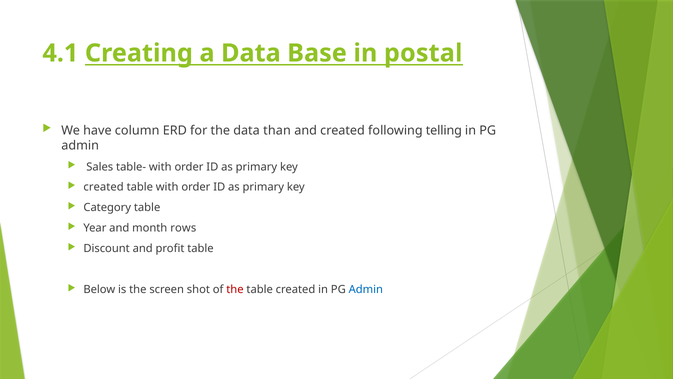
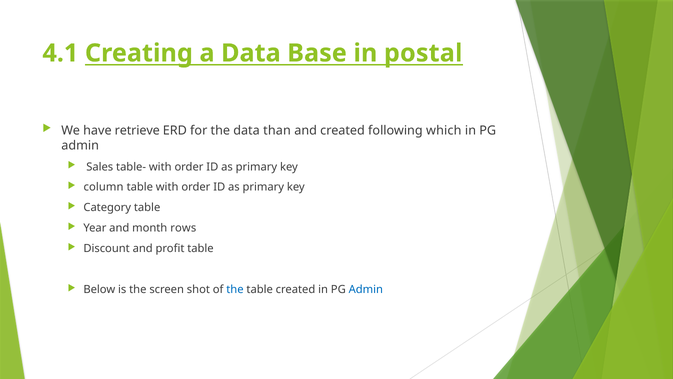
column: column -> retrieve (137, 130)
telling: telling -> which (444, 130)
created: created -> column (104, 187)
the colour: red -> blue (235, 289)
